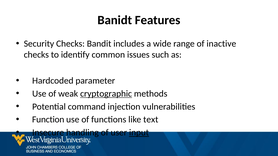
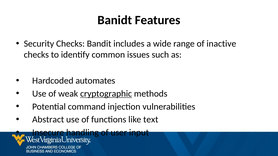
parameter: parameter -> automates (95, 81)
Function: Function -> Abstract (48, 120)
input underline: present -> none (139, 133)
